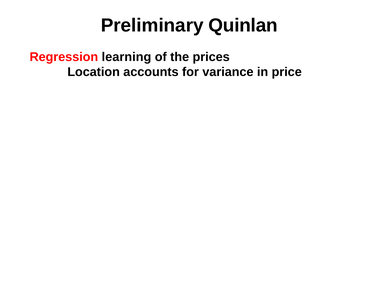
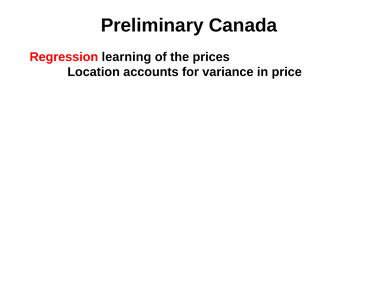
Quinlan: Quinlan -> Canada (243, 25)
